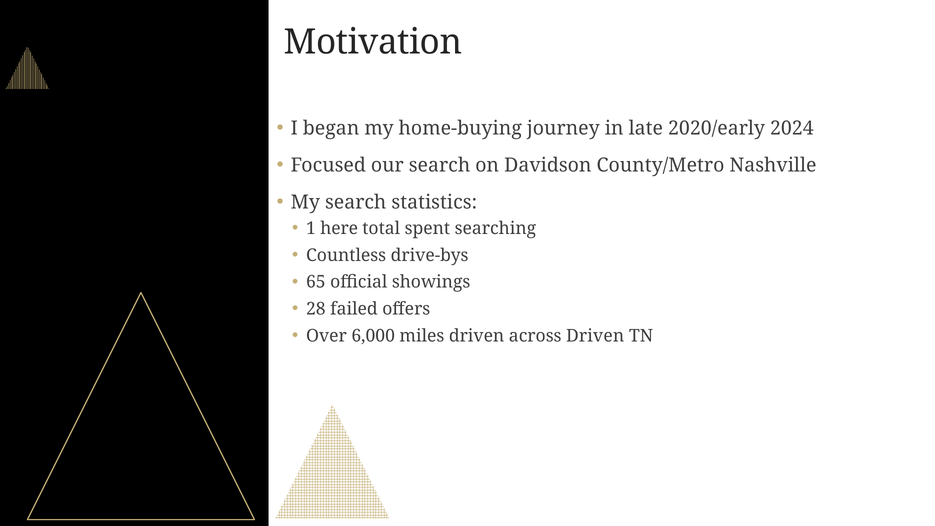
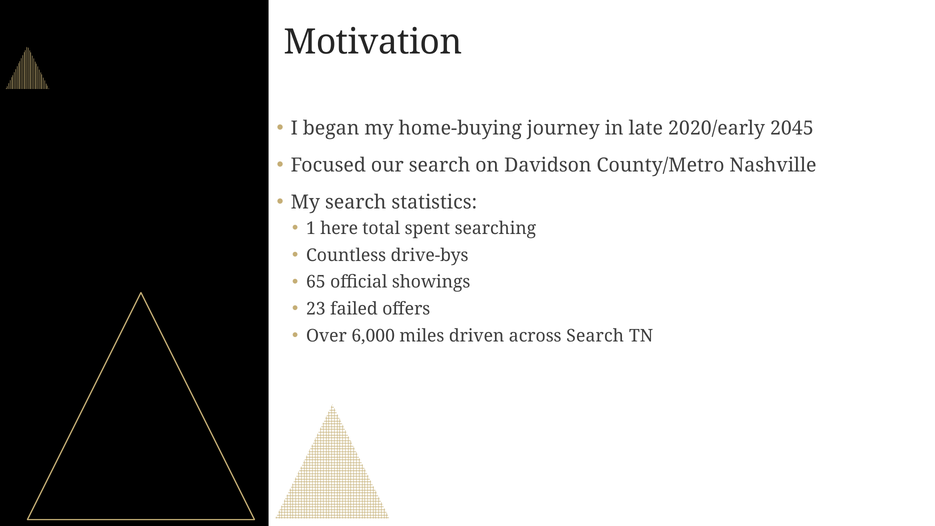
2024: 2024 -> 2045 (792, 128)
28: 28 -> 23 (316, 309)
across Driven: Driven -> Search (595, 336)
